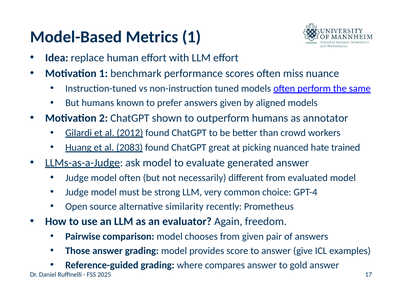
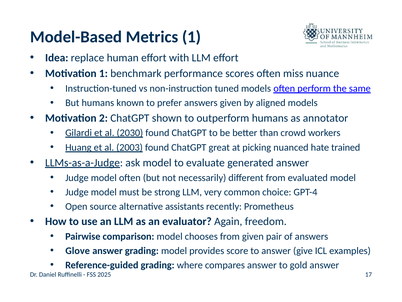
2012: 2012 -> 2030 (130, 133)
2083: 2083 -> 2003 (130, 147)
similarity: similarity -> assistants (185, 206)
Those: Those -> Glove (78, 250)
